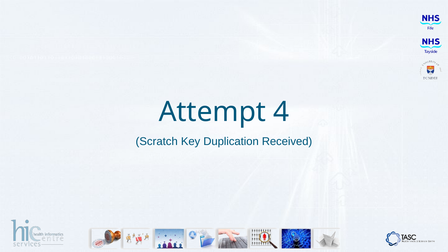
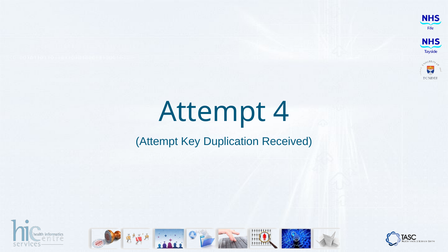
Scratch: Scratch -> Attempt (157, 142)
